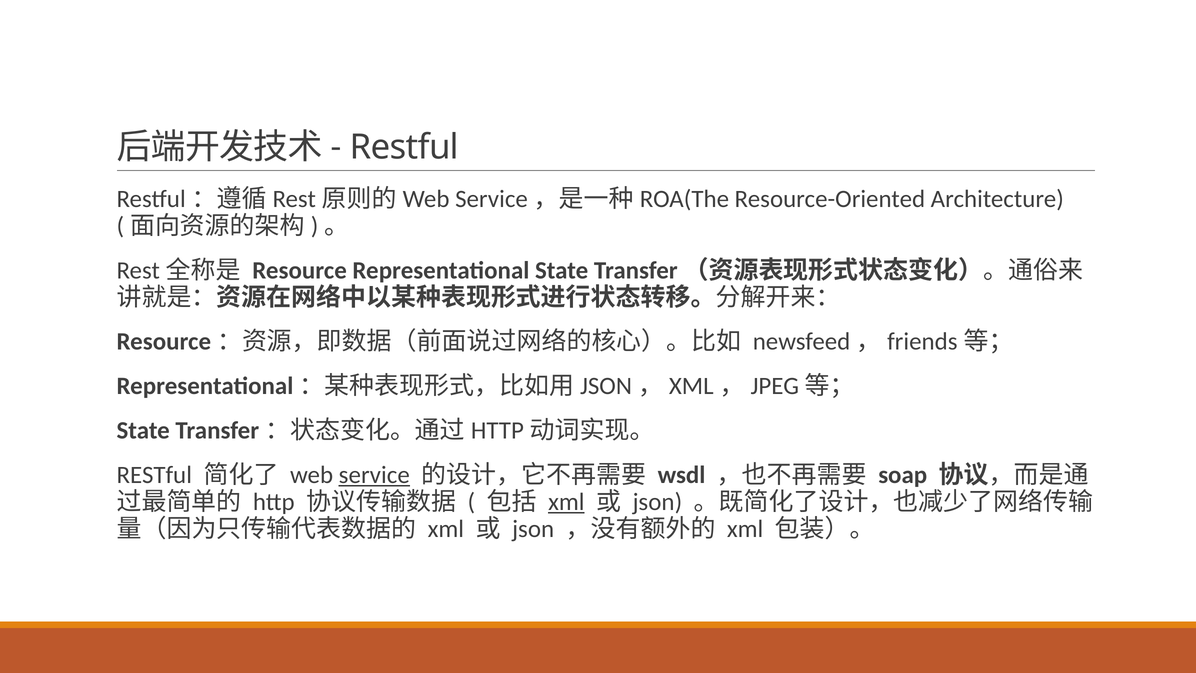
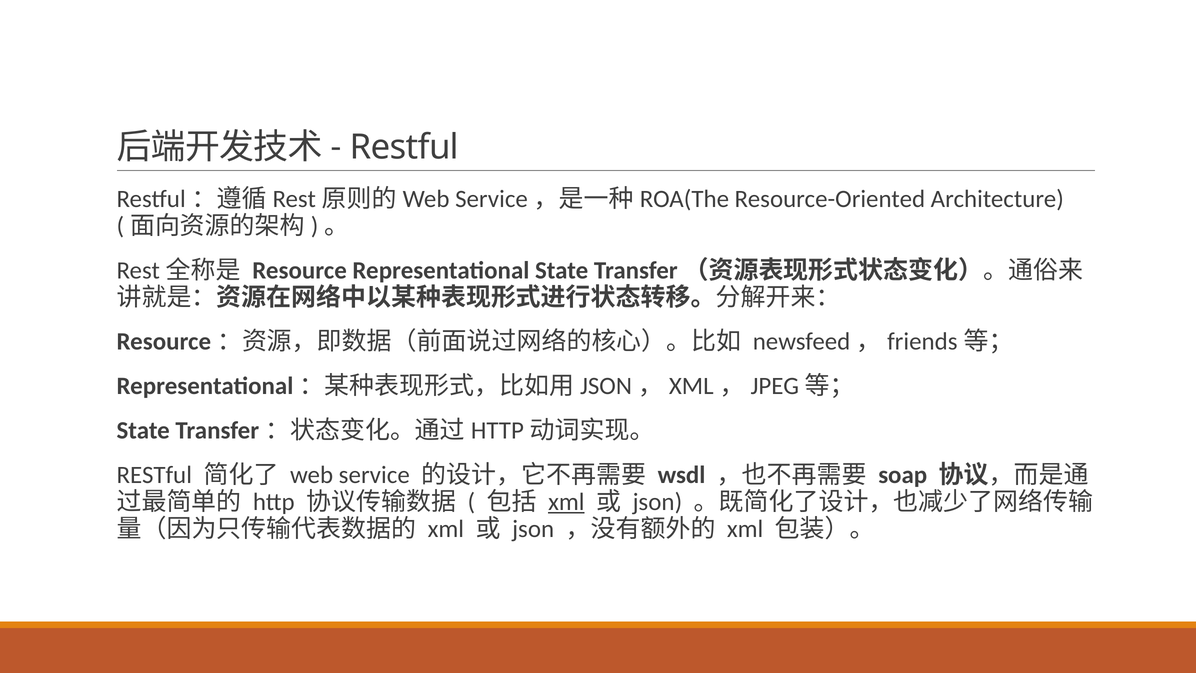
service underline: present -> none (374, 475)
